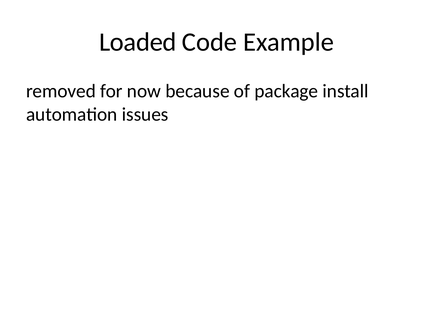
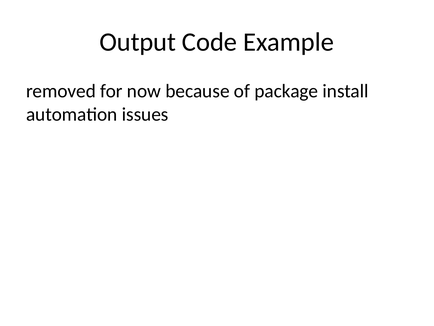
Loaded: Loaded -> Output (138, 42)
